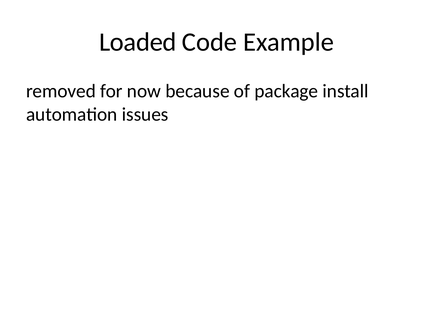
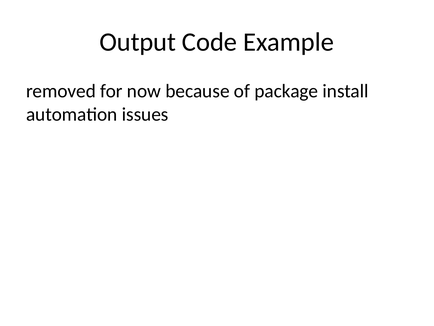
Loaded: Loaded -> Output (138, 42)
